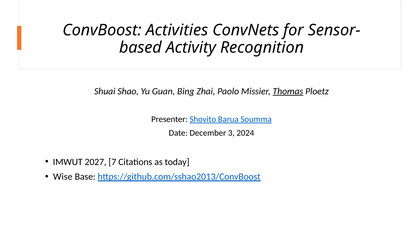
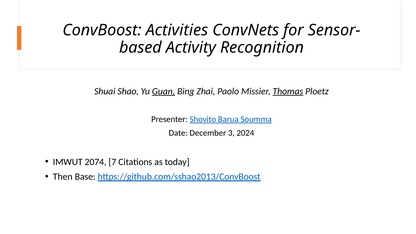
Guan underline: none -> present (164, 91)
2027: 2027 -> 2074 (96, 162)
Wise: Wise -> Then (63, 177)
